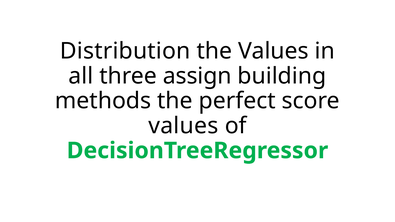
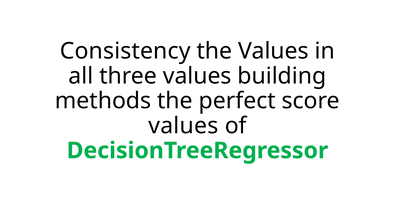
Distribution: Distribution -> Consistency (125, 51)
three assign: assign -> values (197, 76)
